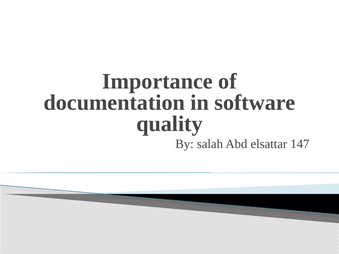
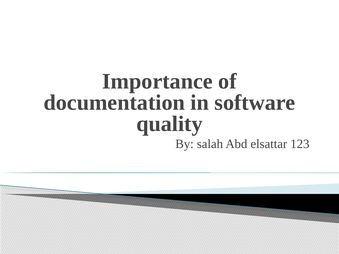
147: 147 -> 123 (300, 144)
